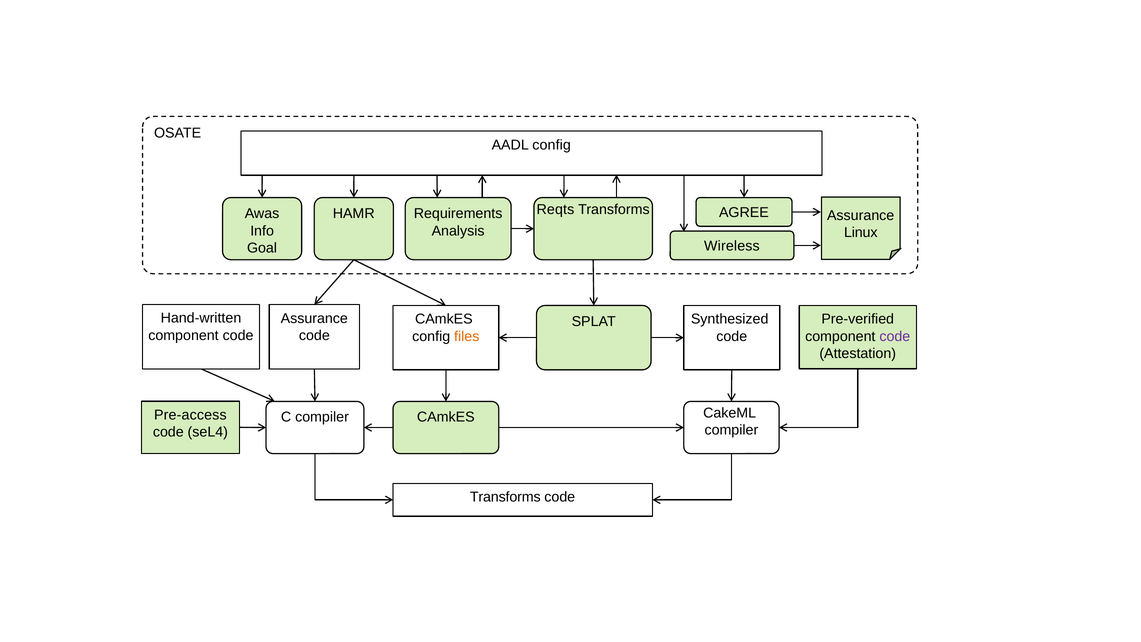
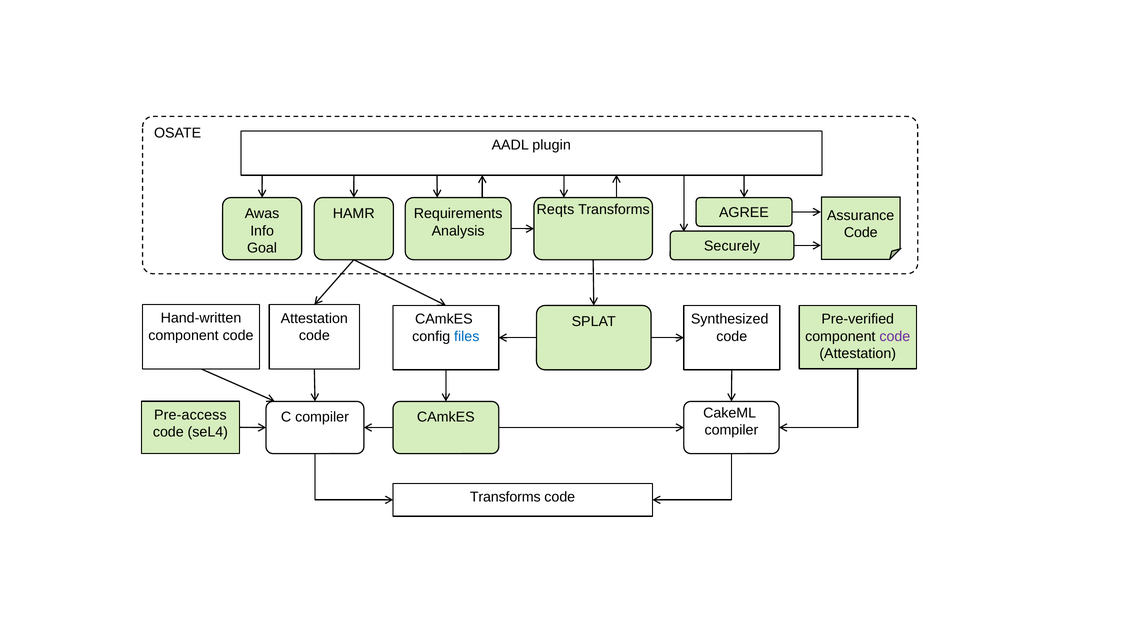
AADL config: config -> plugin (552, 145)
Linux: Linux -> Code (861, 233)
Wireless: Wireless -> Securely (732, 246)
Assurance: Assurance -> Attestation (314, 318)
files colour: orange -> blue (467, 336)
